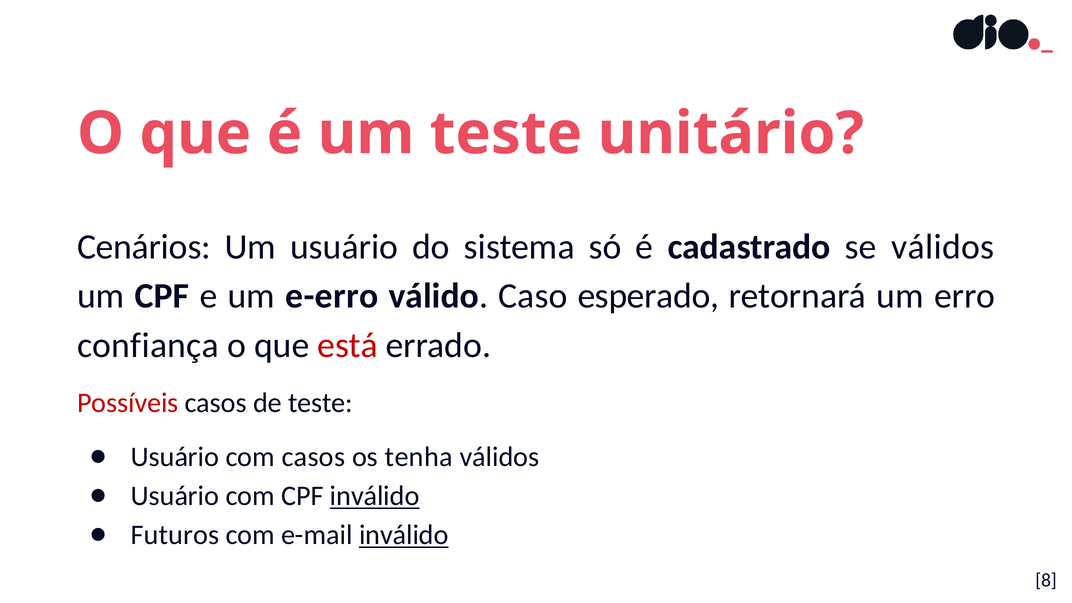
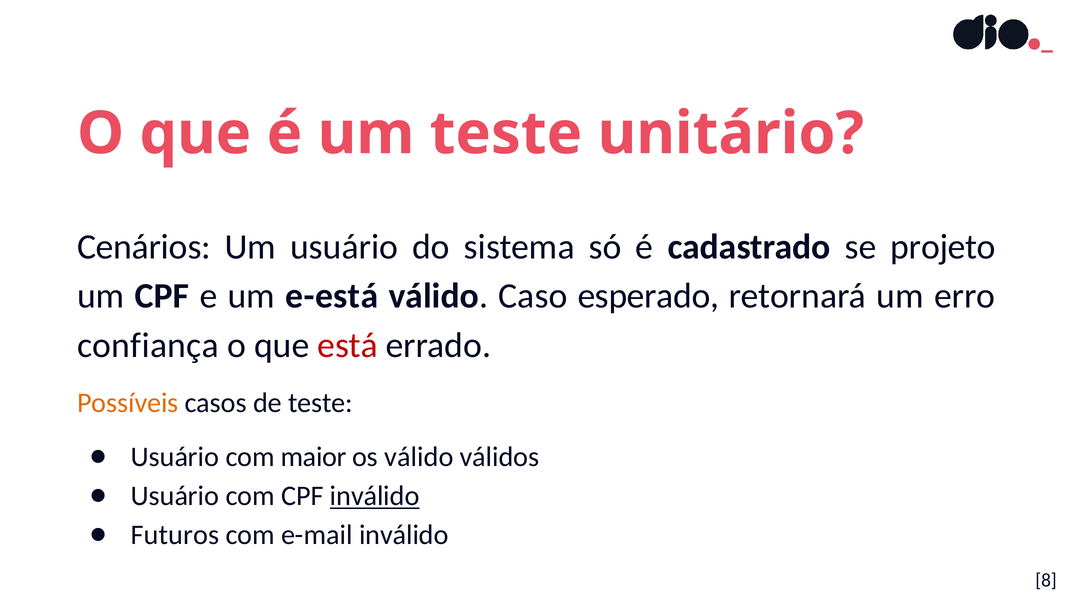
se válidos: válidos -> projeto (943, 247)
e-erro: e-erro -> e-está (332, 296)
Possíveis colour: red -> orange (128, 403)
com casos: casos -> maior (314, 457)
os tenha: tenha -> válido (419, 457)
inválido underline: present -> none (404, 535)
